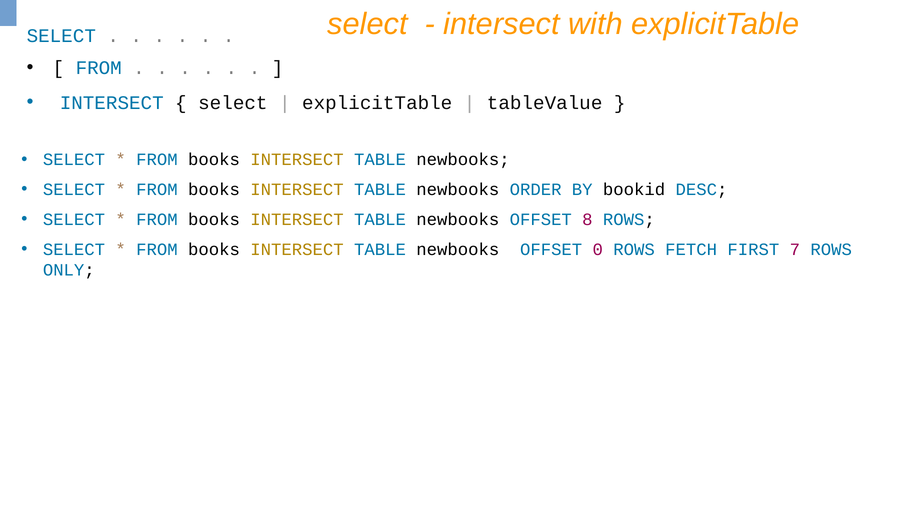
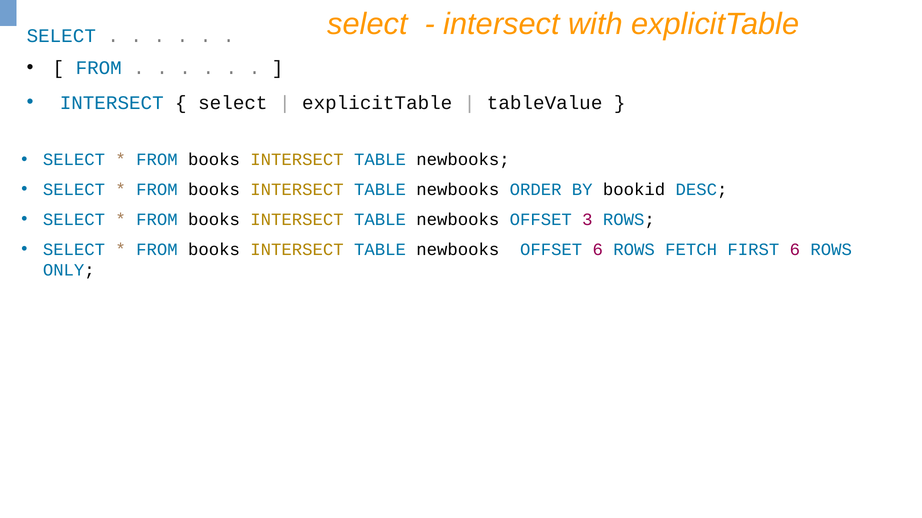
8: 8 -> 3 (587, 220)
OFFSET 0: 0 -> 6 (598, 250)
FIRST 7: 7 -> 6 (795, 250)
